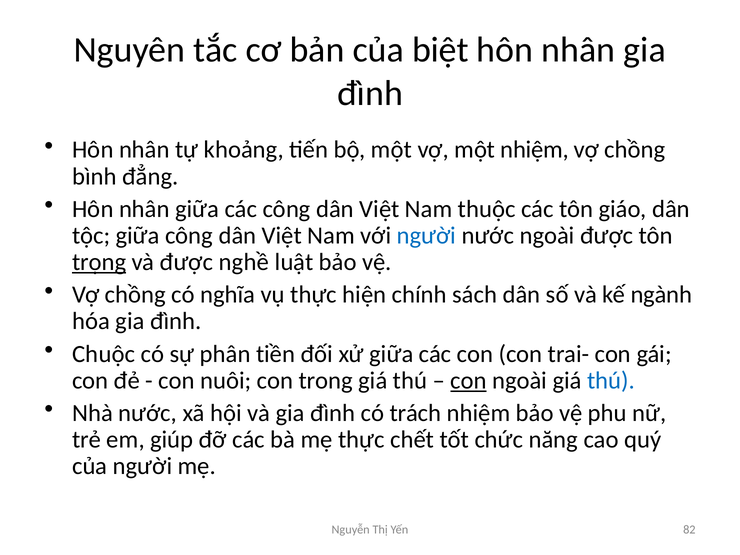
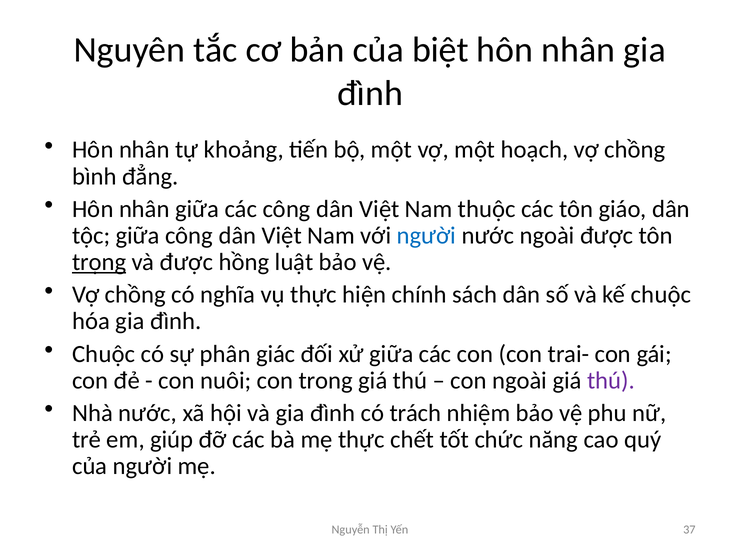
một nhiệm: nhiệm -> hoạch (534, 150)
nghề: nghề -> hồng (244, 262)
kế ngành: ngành -> chuộc (661, 295)
tiền: tiền -> giác (276, 354)
con underline: present -> none (469, 381)
thú colour: blue -> purple (611, 381)
82: 82 -> 37 (689, 530)
